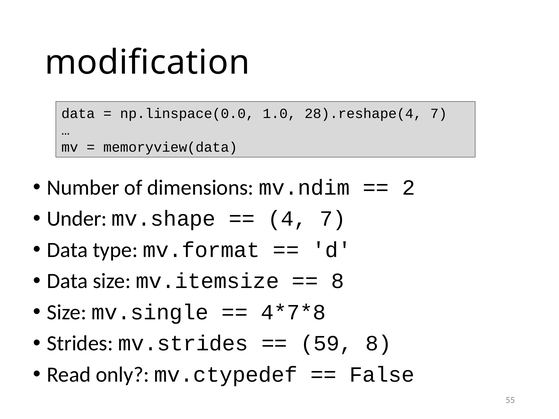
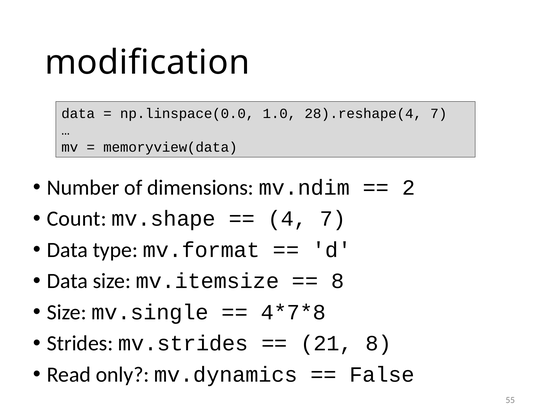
Under: Under -> Count (77, 219)
59: 59 -> 21 (326, 344)
mv.ctypedef: mv.ctypedef -> mv.dynamics (226, 375)
